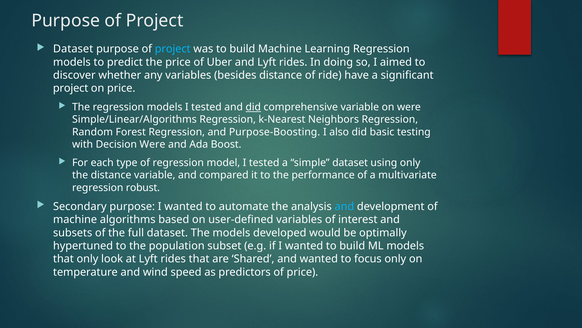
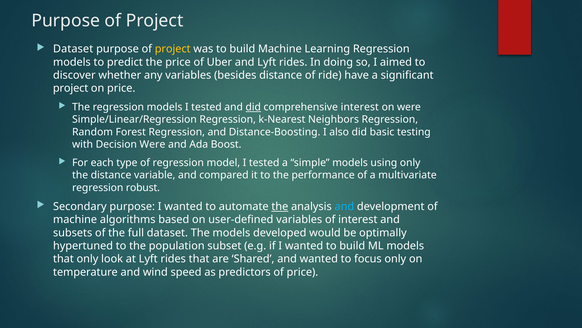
project colour: light blue -> yellow (173, 49)
comprehensive variable: variable -> interest (360, 107)
Simple/Linear/Algorithms: Simple/Linear/Algorithms -> Simple/Linear/Regression (134, 119)
Purpose-Boosting: Purpose-Boosting -> Distance-Boosting (275, 132)
simple dataset: dataset -> models (350, 163)
the underline: none -> present (280, 206)
